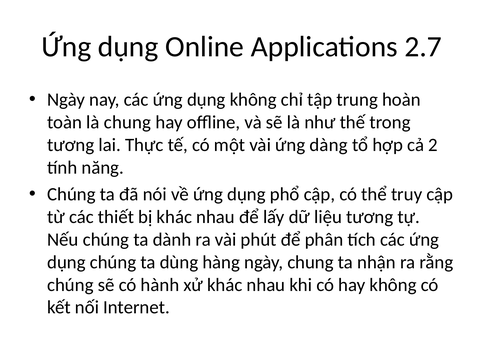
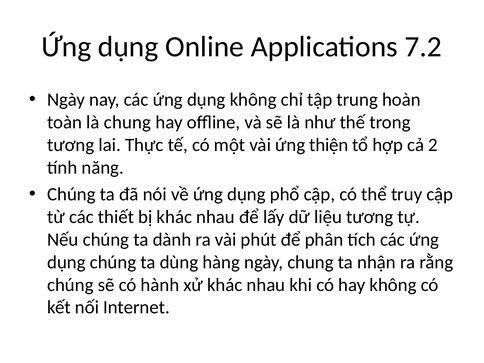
2.7: 2.7 -> 7.2 (423, 47)
dàng: dàng -> thiện (329, 145)
